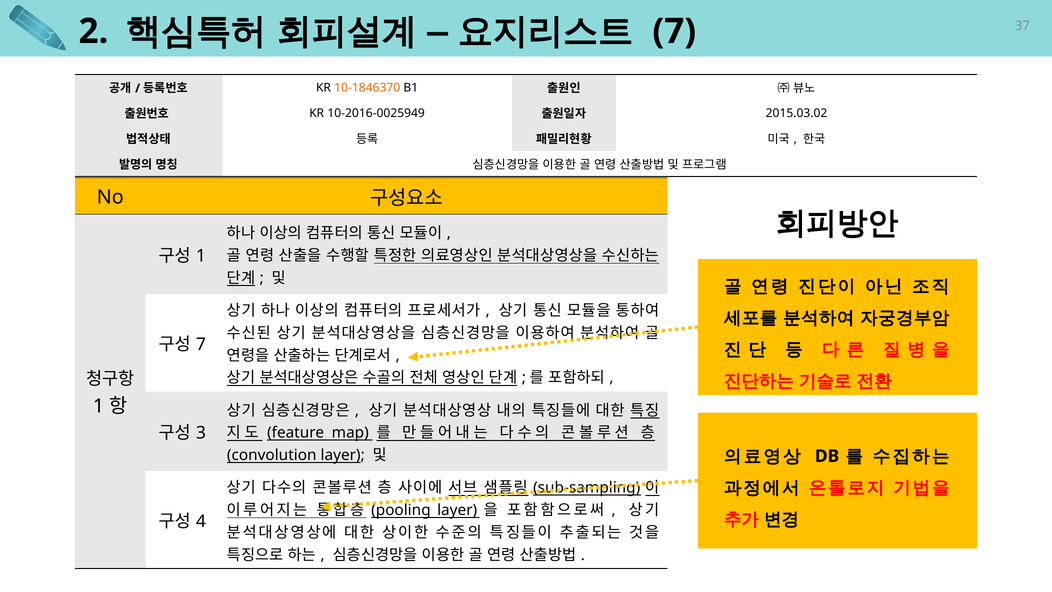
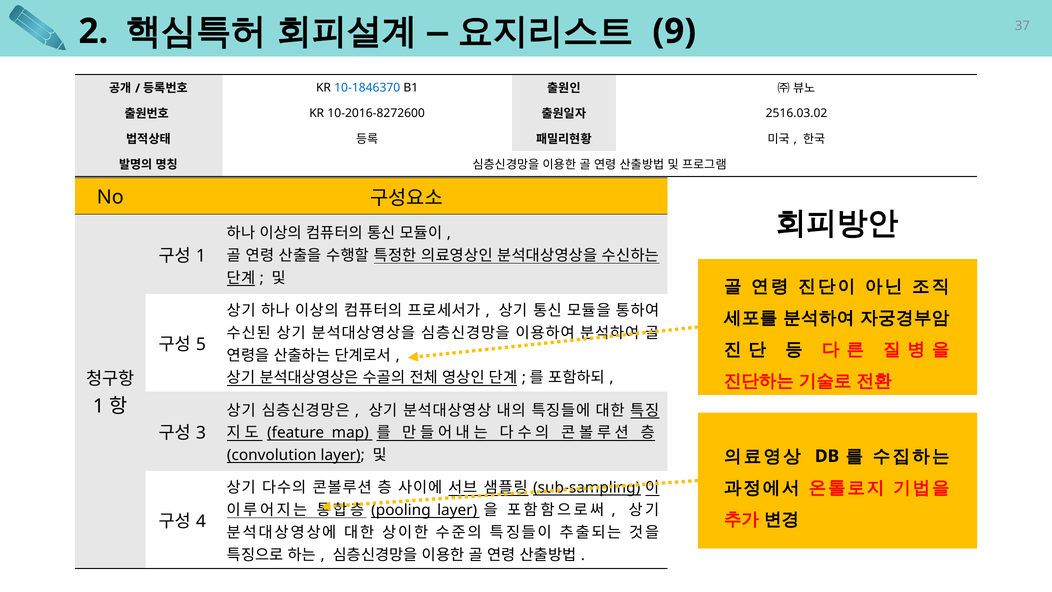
7: 7 -> 9 (674, 31)
10-1846370 colour: orange -> blue (367, 88)
10-2016-0025949: 10-2016-0025949 -> 10-2016-8272600 (376, 113)
2015.03.02: 2015.03.02 -> 2516.03.02 (797, 113)
7: 7 -> 5 (201, 344)
